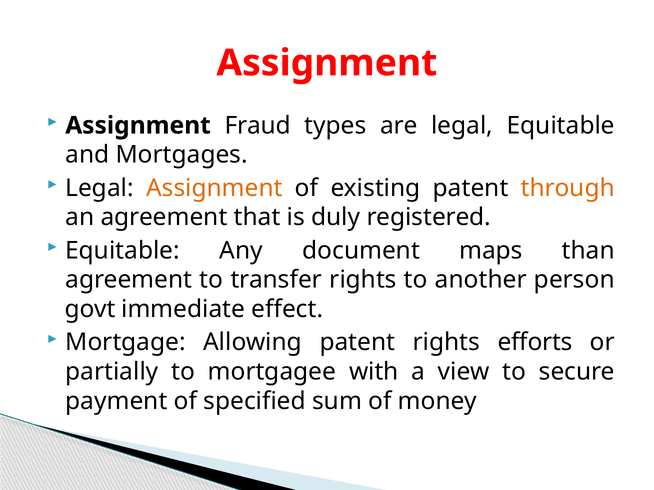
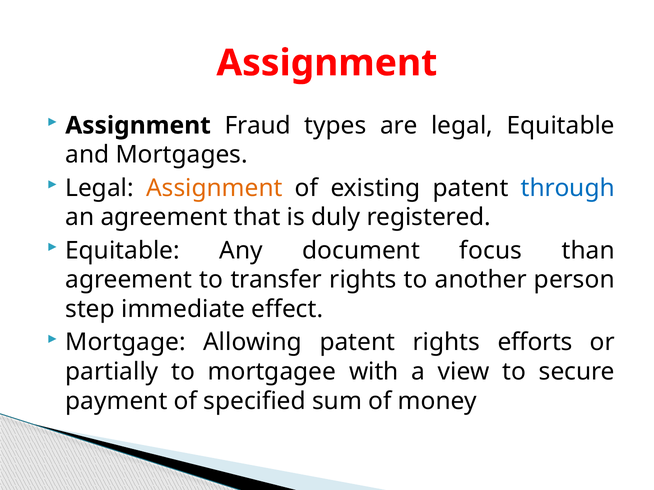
through colour: orange -> blue (568, 188)
maps: maps -> focus (491, 251)
govt: govt -> step (90, 310)
